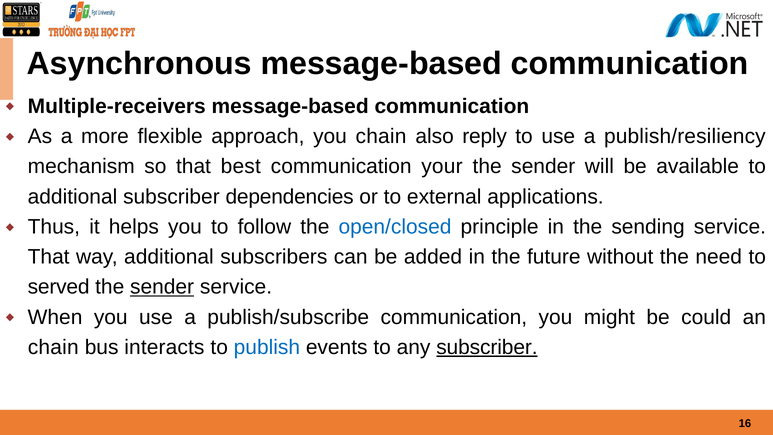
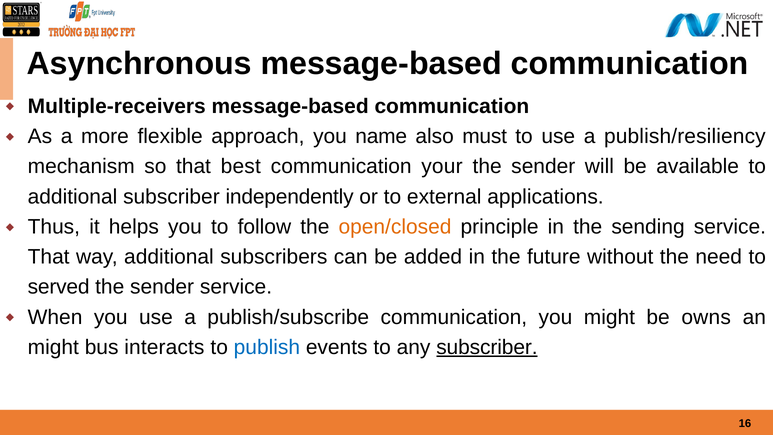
you chain: chain -> name (381, 136)
reply: reply -> must (485, 136)
dependencies: dependencies -> independently (290, 197)
open/closed colour: blue -> orange (395, 227)
sender underline: present -> none (162, 287)
could: could -> owns (706, 317)
chain: chain -> might (53, 347)
